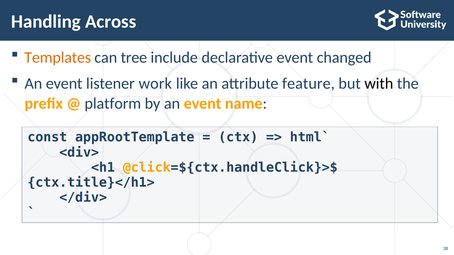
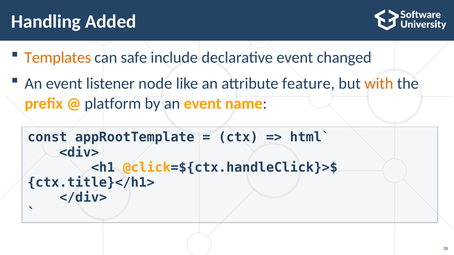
Across: Across -> Added (111, 22)
tree: tree -> safe (134, 58)
work: work -> node (155, 84)
with colour: black -> orange (379, 84)
